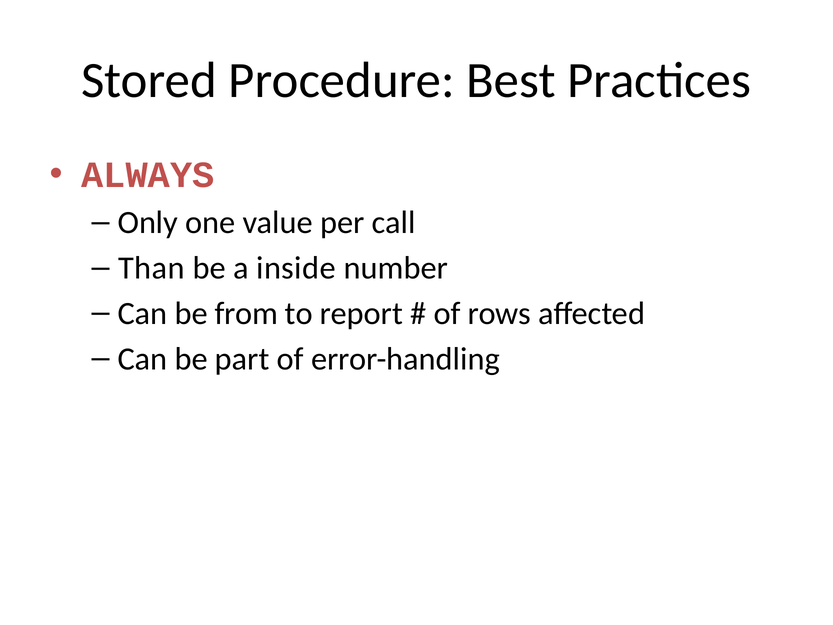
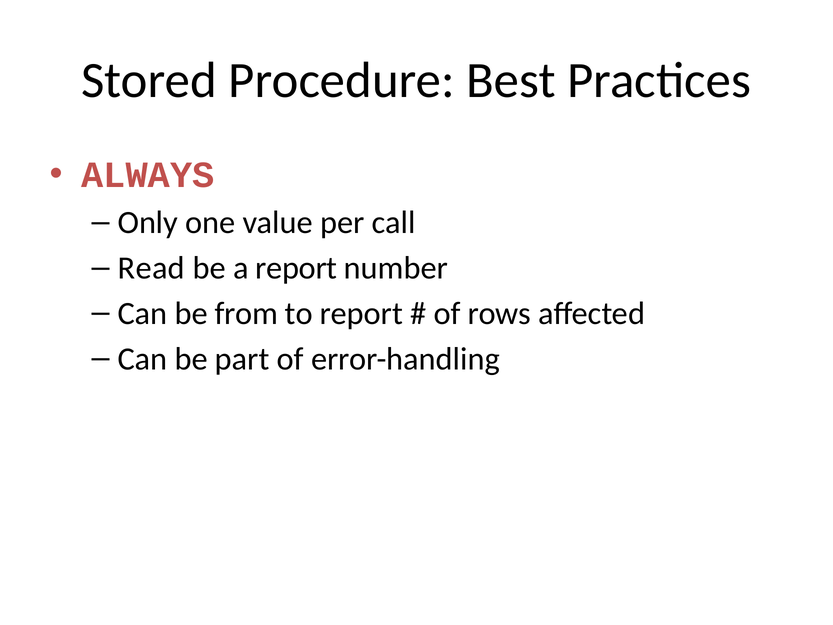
Than: Than -> Read (151, 268)
a inside: inside -> report (296, 268)
